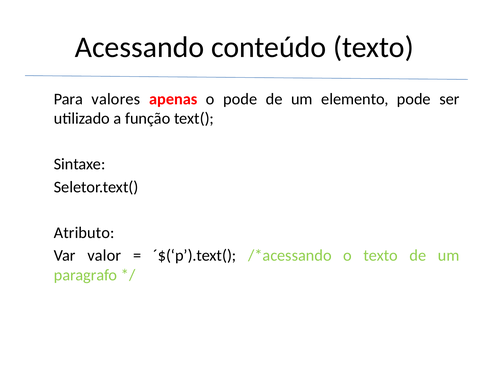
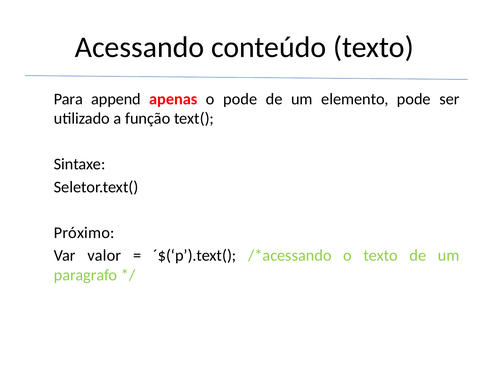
valores: valores -> append (116, 99)
Atributo: Atributo -> Próximo (84, 233)
